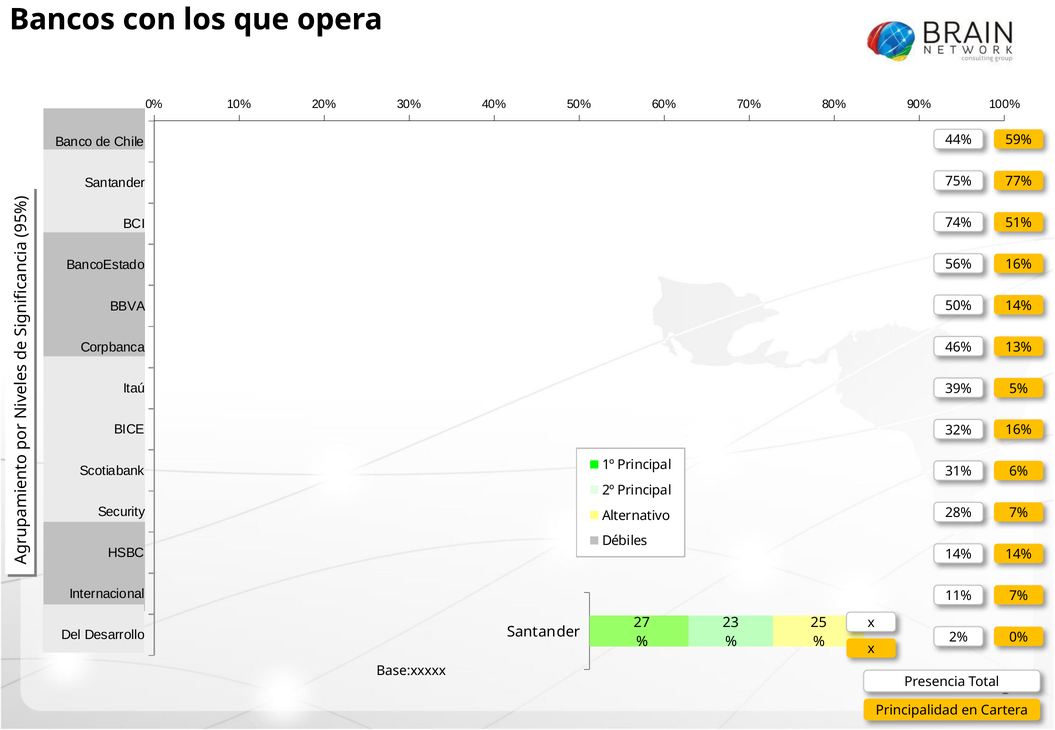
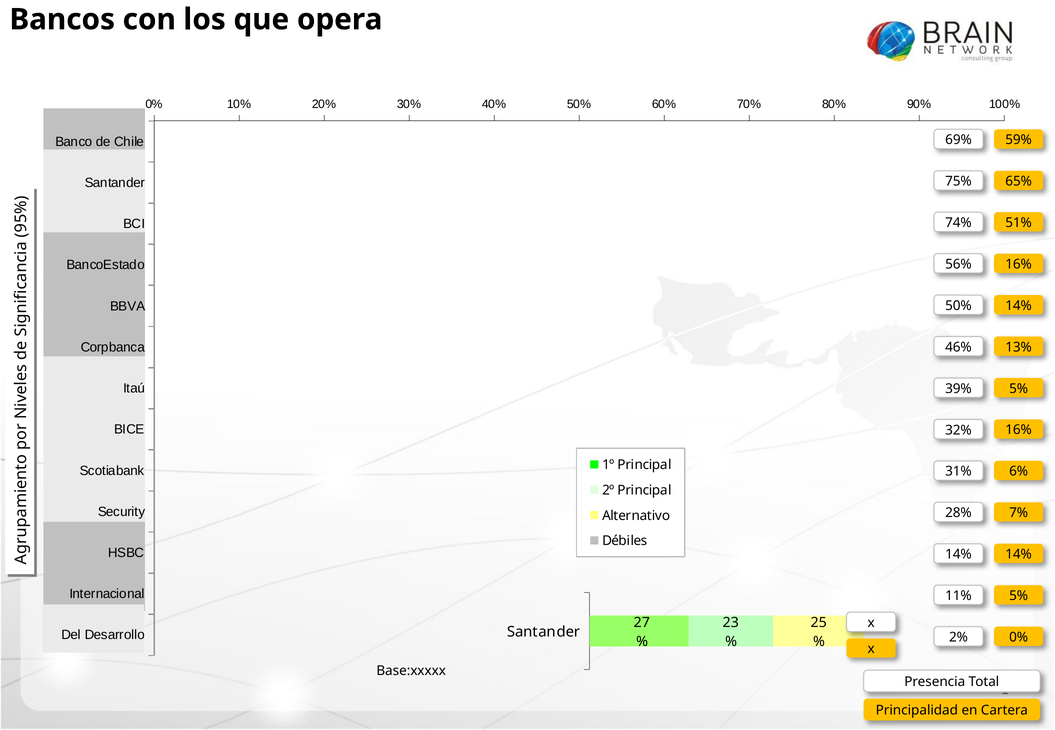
44%: 44% -> 69% (959, 140)
77%: 77% -> 65% (1019, 181)
7%: 7% -> 5% (1019, 596)
